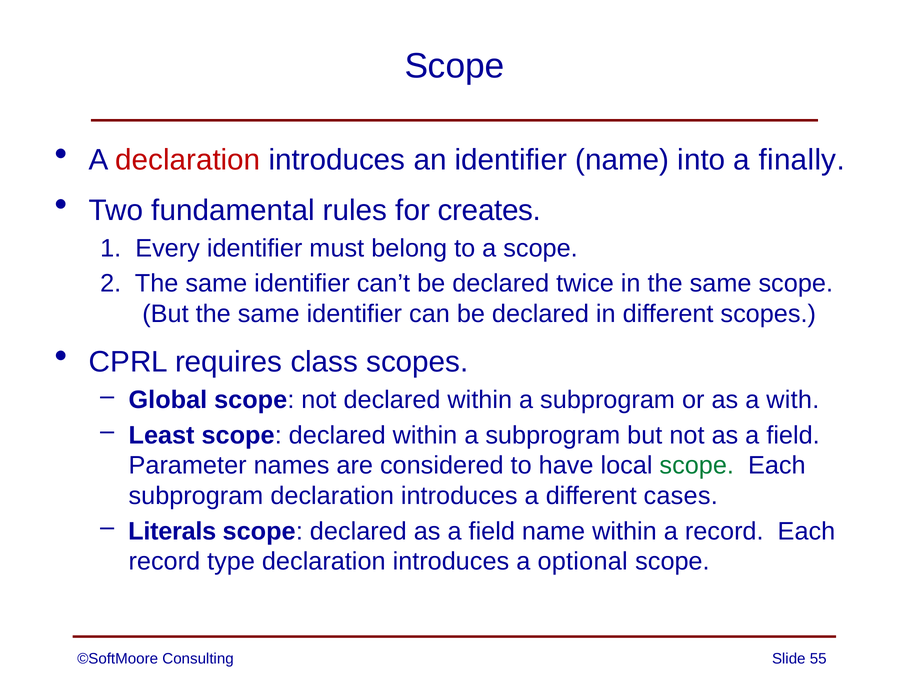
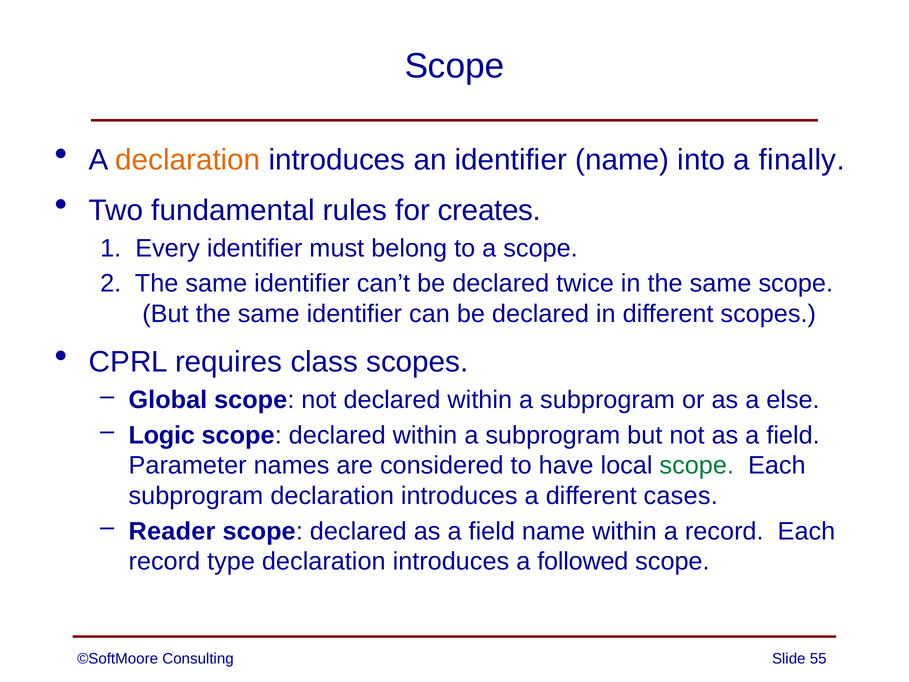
declaration colour: red -> orange (188, 160)
with: with -> else (793, 400)
Least: Least -> Logic (162, 435)
Literals: Literals -> Reader (172, 531)
optional: optional -> followed (583, 561)
